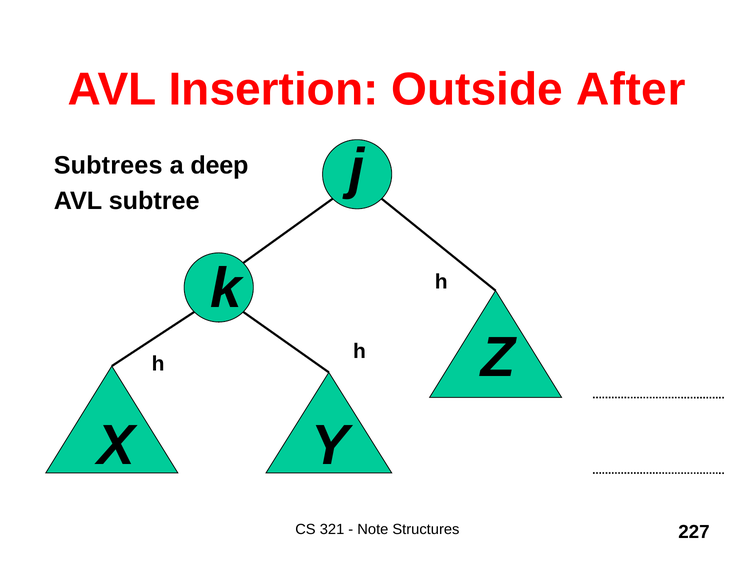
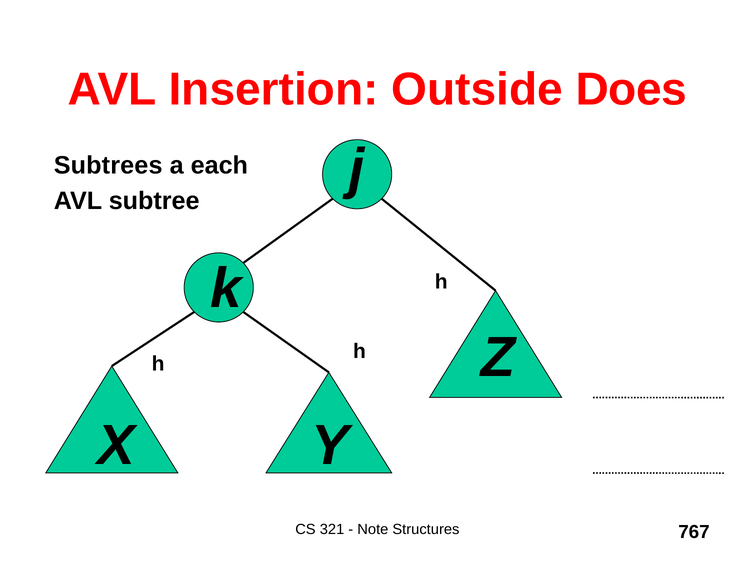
After: After -> Does (631, 90)
deep: deep -> each (219, 166)
227: 227 -> 767 (694, 532)
